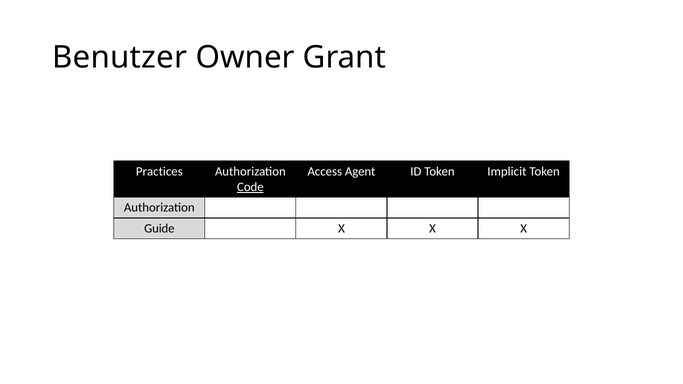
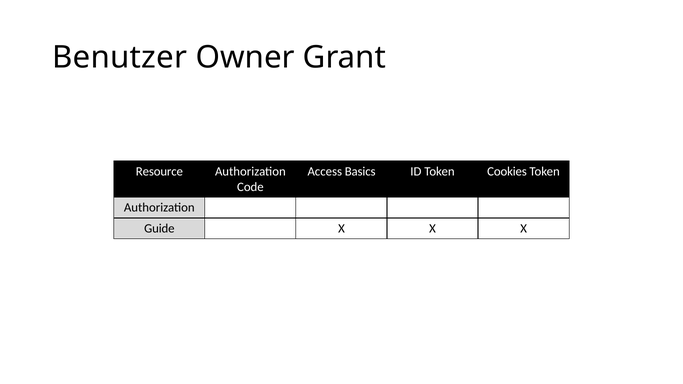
Practices: Practices -> Resource (159, 171)
Agent: Agent -> Basics (360, 171)
Implicit: Implicit -> Cookies (507, 171)
Code underline: present -> none (250, 187)
